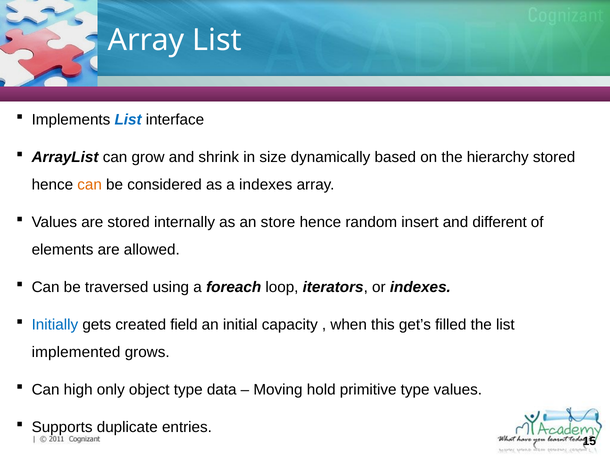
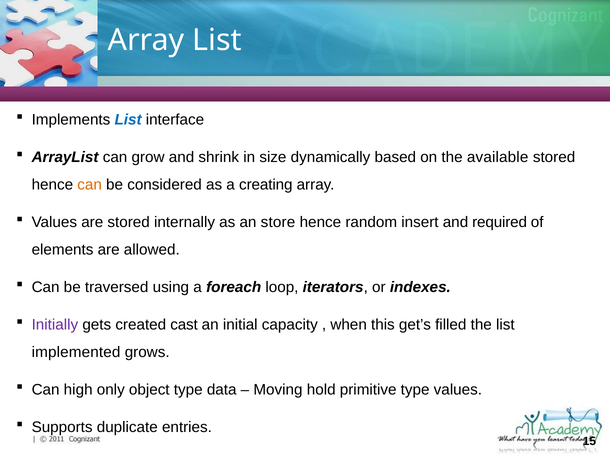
hierarchy: hierarchy -> available (498, 157)
a indexes: indexes -> creating (266, 185)
different: different -> required (500, 222)
Initially colour: blue -> purple (55, 325)
field: field -> cast (184, 325)
